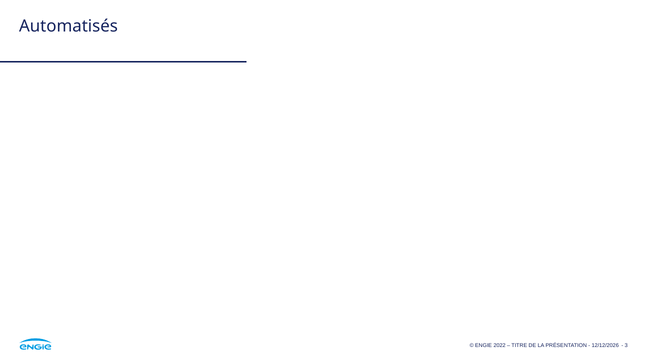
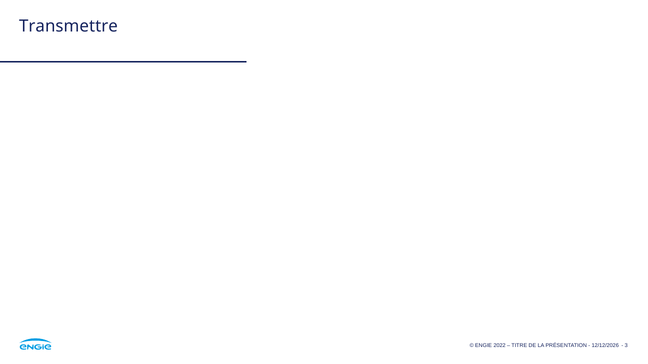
Automatisés: Automatisés -> Transmettre (68, 26)
